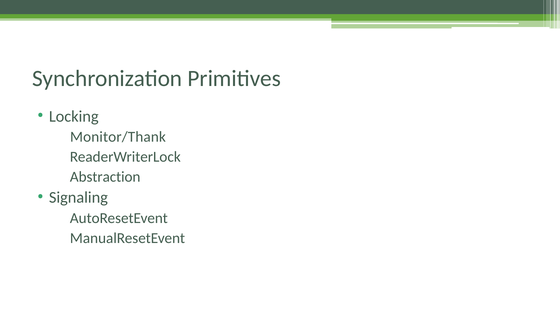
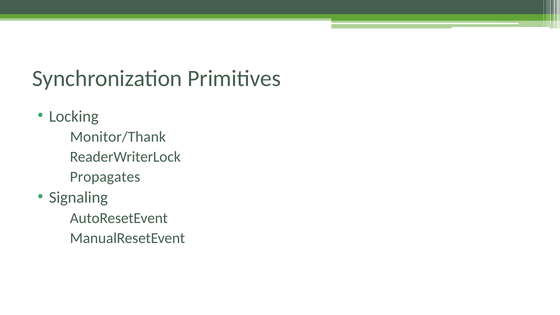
Abstraction: Abstraction -> Propagates (105, 177)
